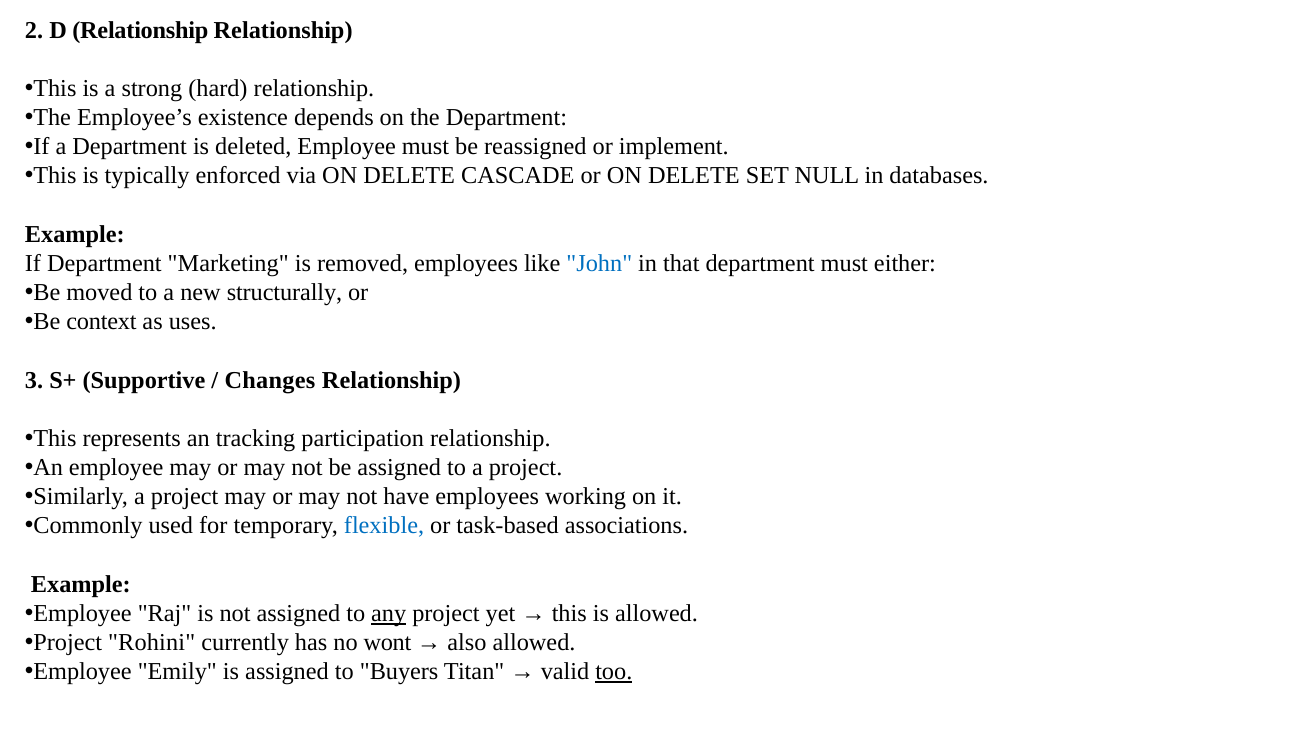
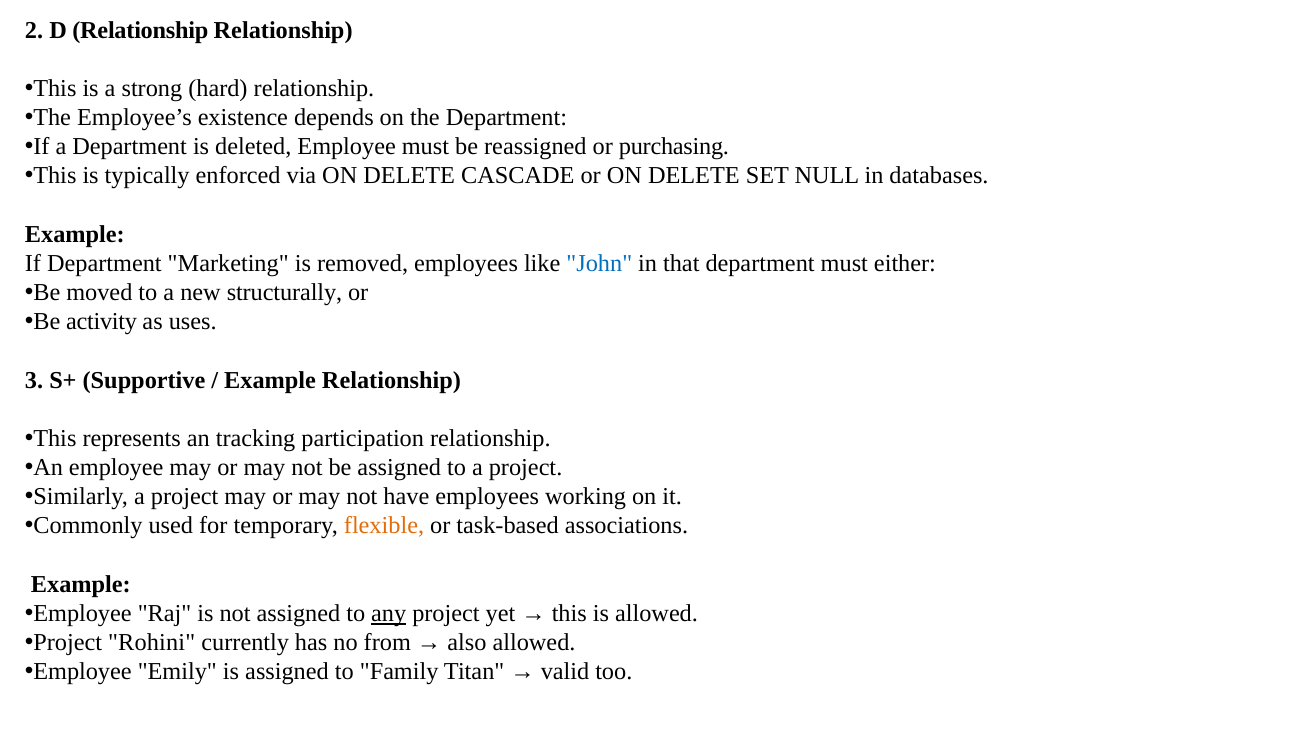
implement: implement -> purchasing (674, 147)
context: context -> activity (102, 322)
Changes: Changes -> Example (270, 380)
flexible colour: blue -> orange (384, 526)
wont: wont -> from (387, 642)
Buyers: Buyers -> Family (399, 672)
too underline: present -> none (614, 672)
